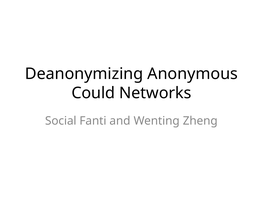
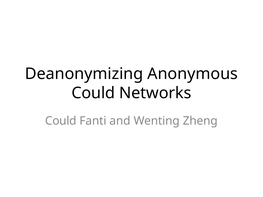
Social: Social -> Could (61, 121)
